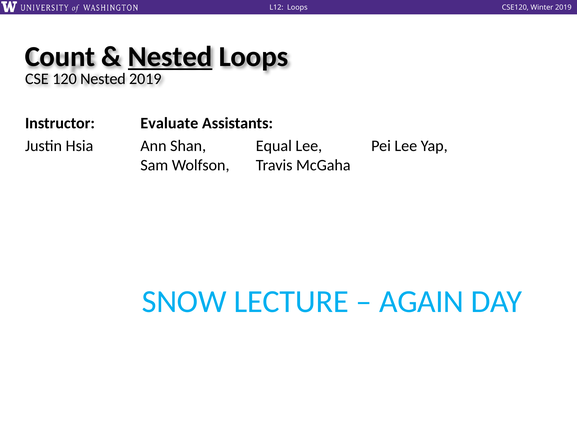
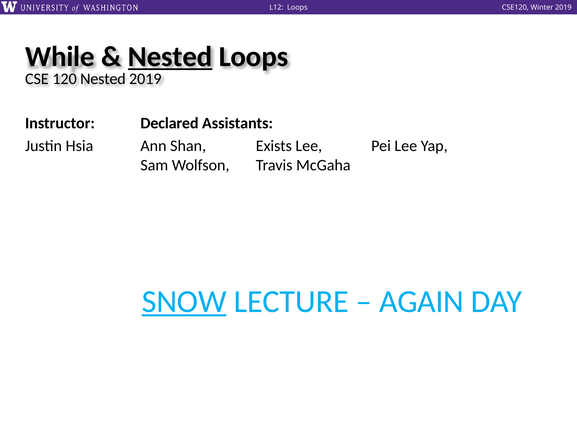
Count: Count -> While (60, 57)
Evaluate: Evaluate -> Declared (169, 123)
Equal: Equal -> Exists (274, 146)
SNOW underline: none -> present (184, 301)
